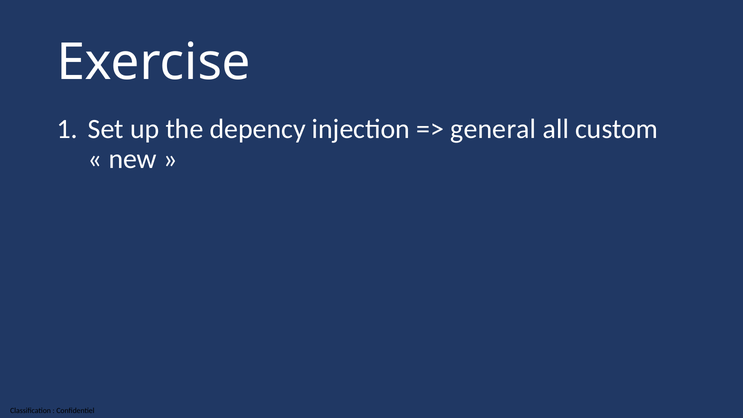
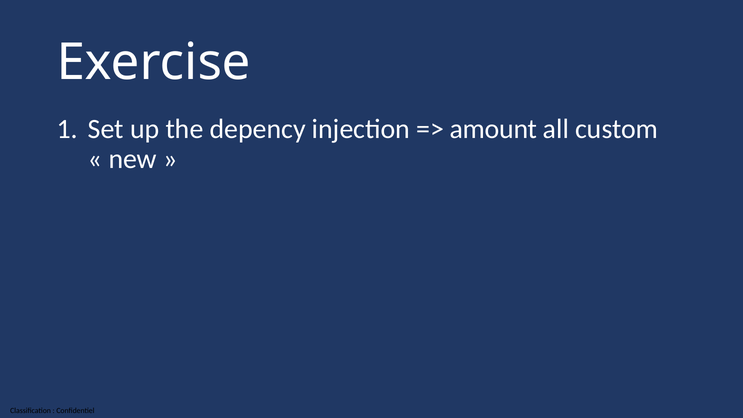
general: general -> amount (494, 129)
